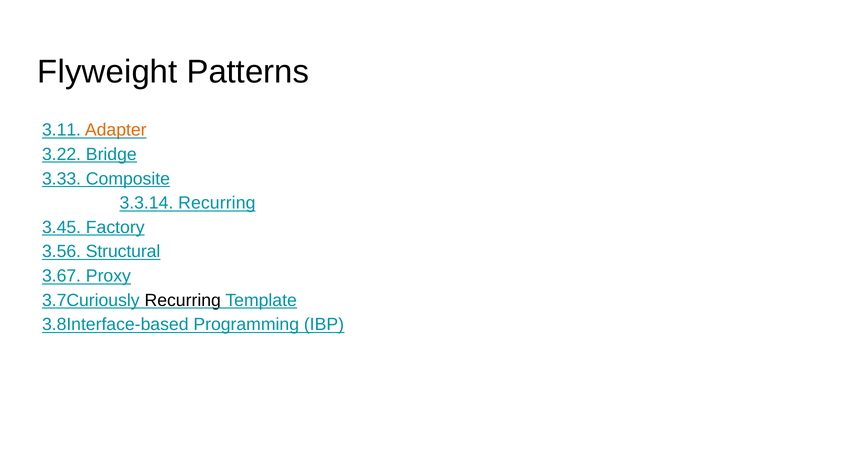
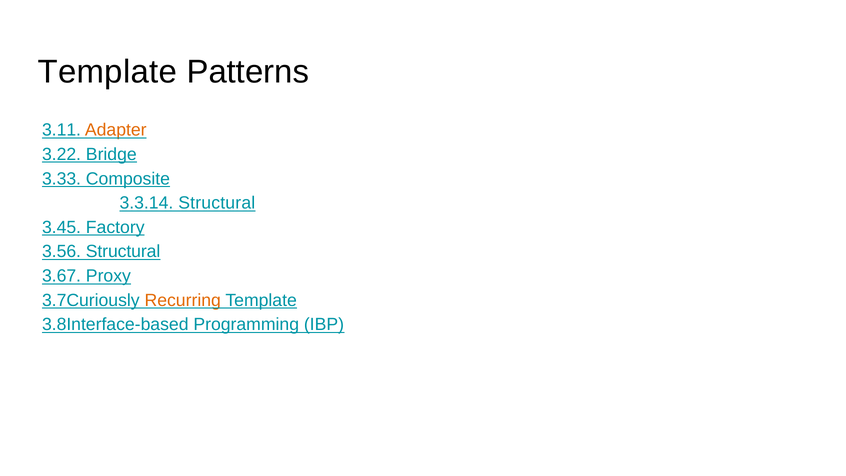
Flyweight: Flyweight -> Template (107, 72)
3.3.14 Recurring: Recurring -> Structural (217, 203)
Recurring colour: black -> orange (183, 300)
